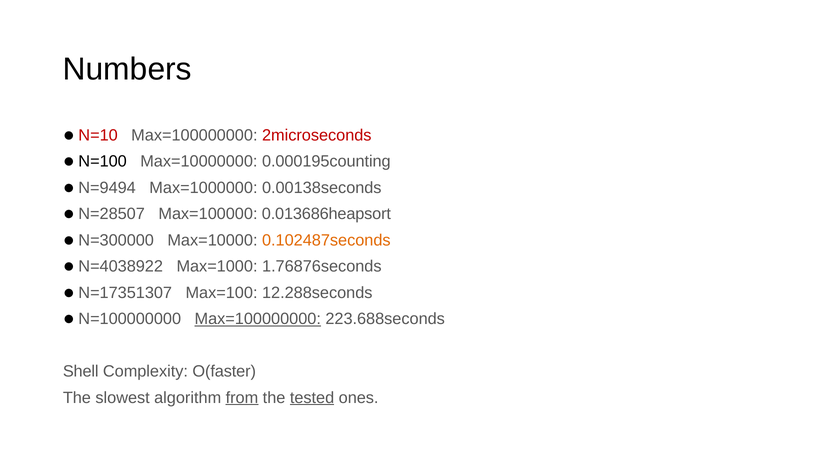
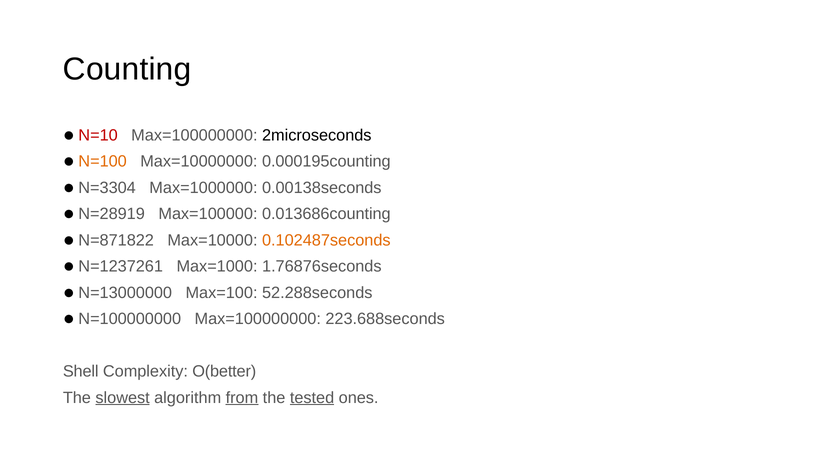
Numbers: Numbers -> Counting (127, 69)
2microseconds colour: red -> black (317, 135)
N=100 colour: black -> orange (103, 162)
N=9494: N=9494 -> N=3304 (107, 188)
N=28507: N=28507 -> N=28919 (112, 214)
0.013686heapsort: 0.013686heapsort -> 0.013686counting (326, 214)
N=300000: N=300000 -> N=871822 (116, 240)
N=4038922: N=4038922 -> N=1237261 (121, 267)
N=17351307: N=17351307 -> N=13000000 (125, 293)
12.288seconds: 12.288seconds -> 52.288seconds (317, 293)
Max=100000000 underline: present -> none (258, 319)
O(faster: O(faster -> O(better (224, 371)
slowest underline: none -> present (123, 398)
